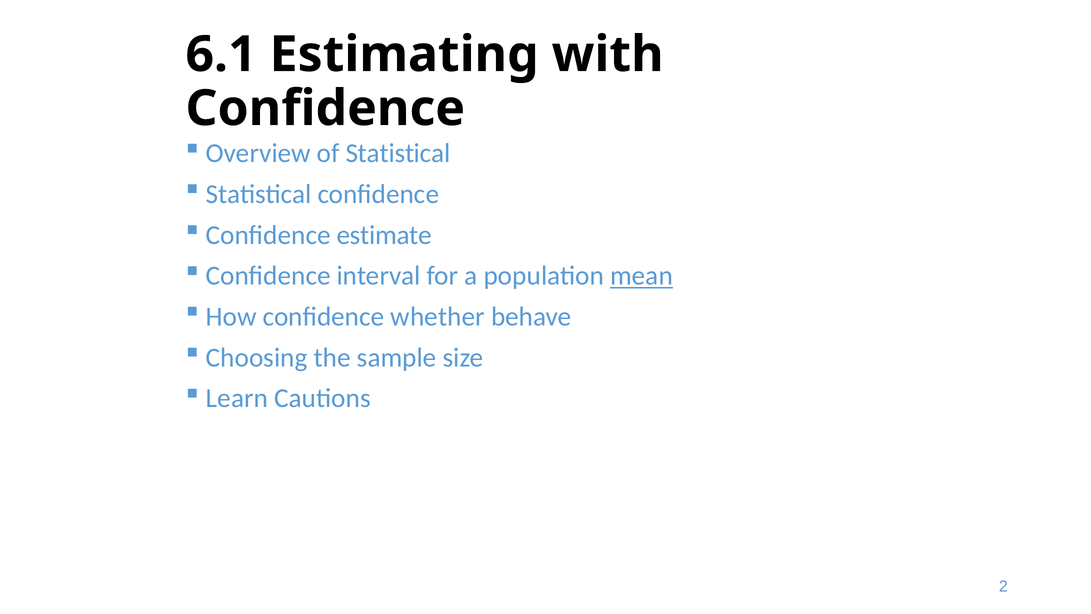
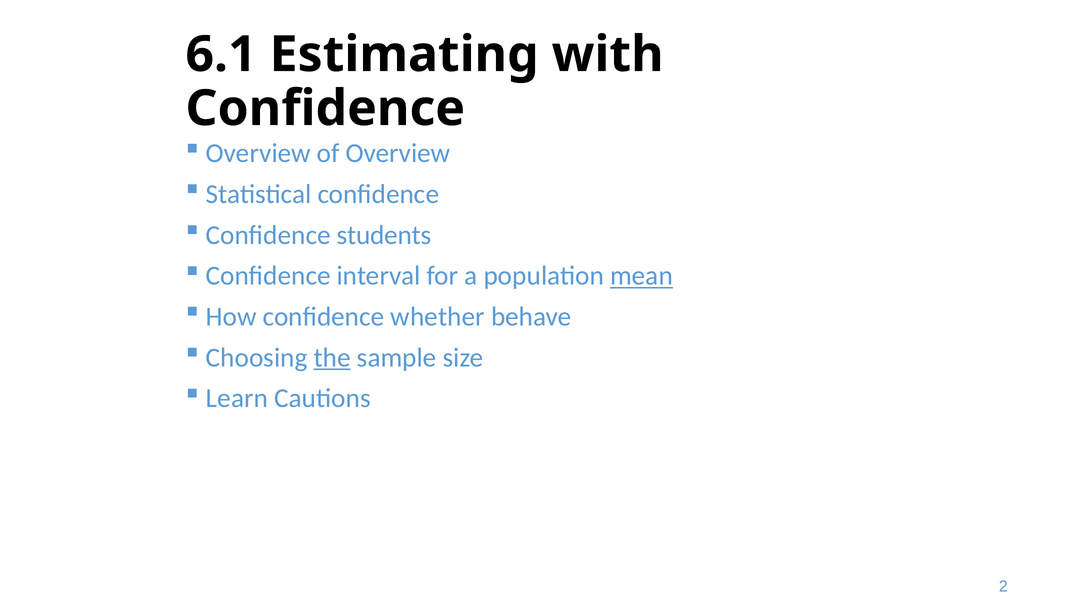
of Statistical: Statistical -> Overview (398, 153)
estimate: estimate -> students (384, 235)
the underline: none -> present (332, 357)
